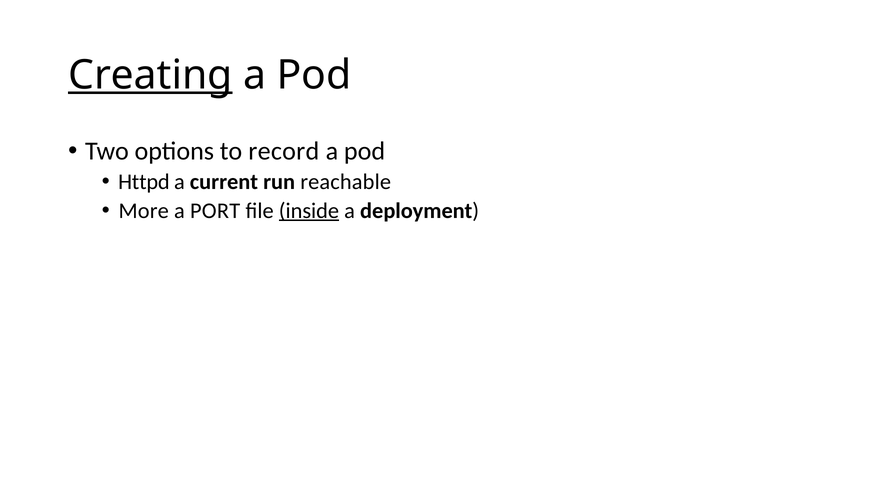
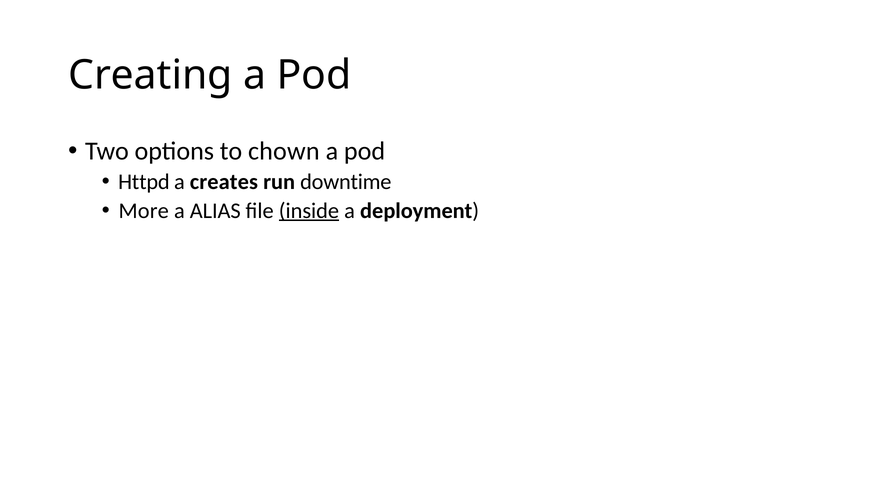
Creating underline: present -> none (150, 75)
record: record -> chown (284, 151)
current: current -> creates (224, 182)
reachable: reachable -> downtime (346, 182)
PORT: PORT -> ALIAS (215, 211)
